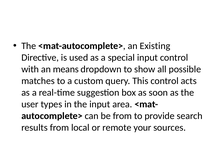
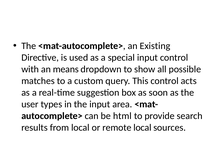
be from: from -> html (122, 116)
remote your: your -> local (142, 128)
